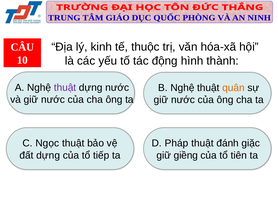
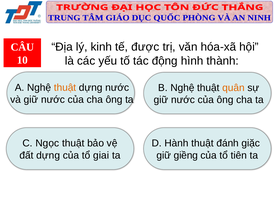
thuộc: thuộc -> được (145, 47)
thuật colour: purple -> orange (65, 87)
Pháp: Pháp -> Hành (177, 143)
tiếp: tiếp -> giai (101, 155)
